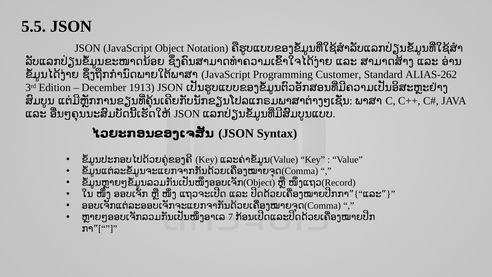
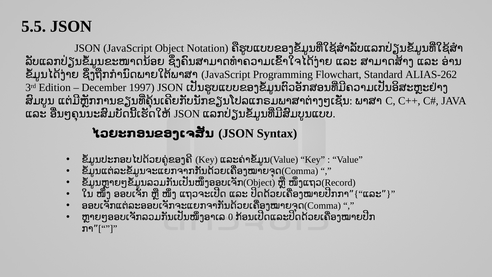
Customer: Customer -> Flowchart (338, 75)
1913: 1913 -> 1997 (142, 88)
7: 7 -> 0 (231, 217)
